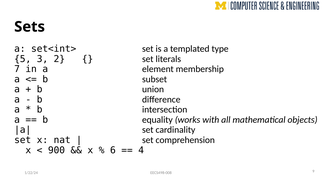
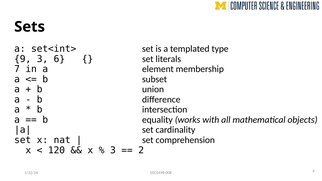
5: 5 -> 9 (23, 59)
2: 2 -> 6 (59, 59)
900: 900 -> 120 (56, 150)
6: 6 -> 3 (113, 150)
4: 4 -> 2 (141, 150)
